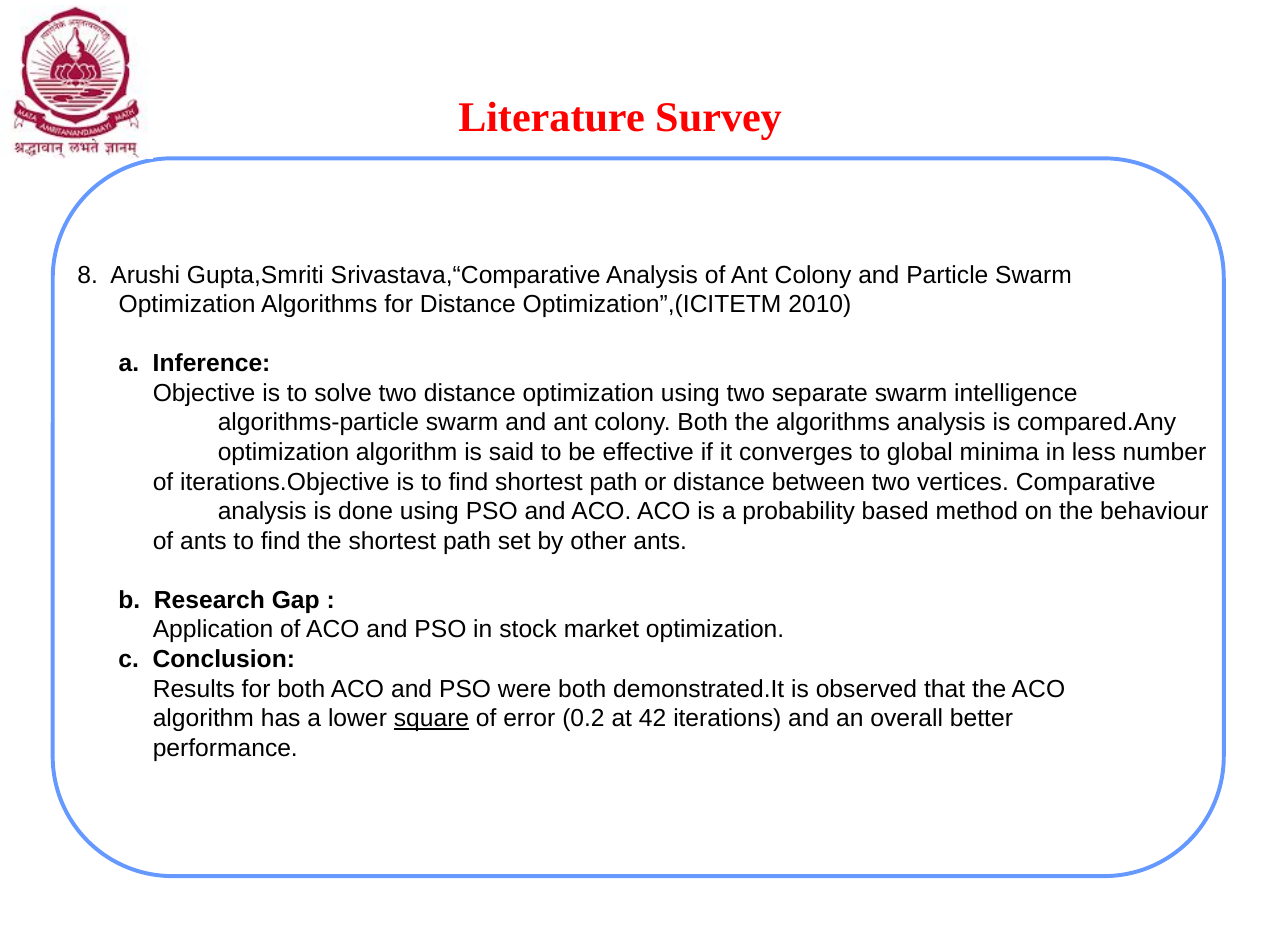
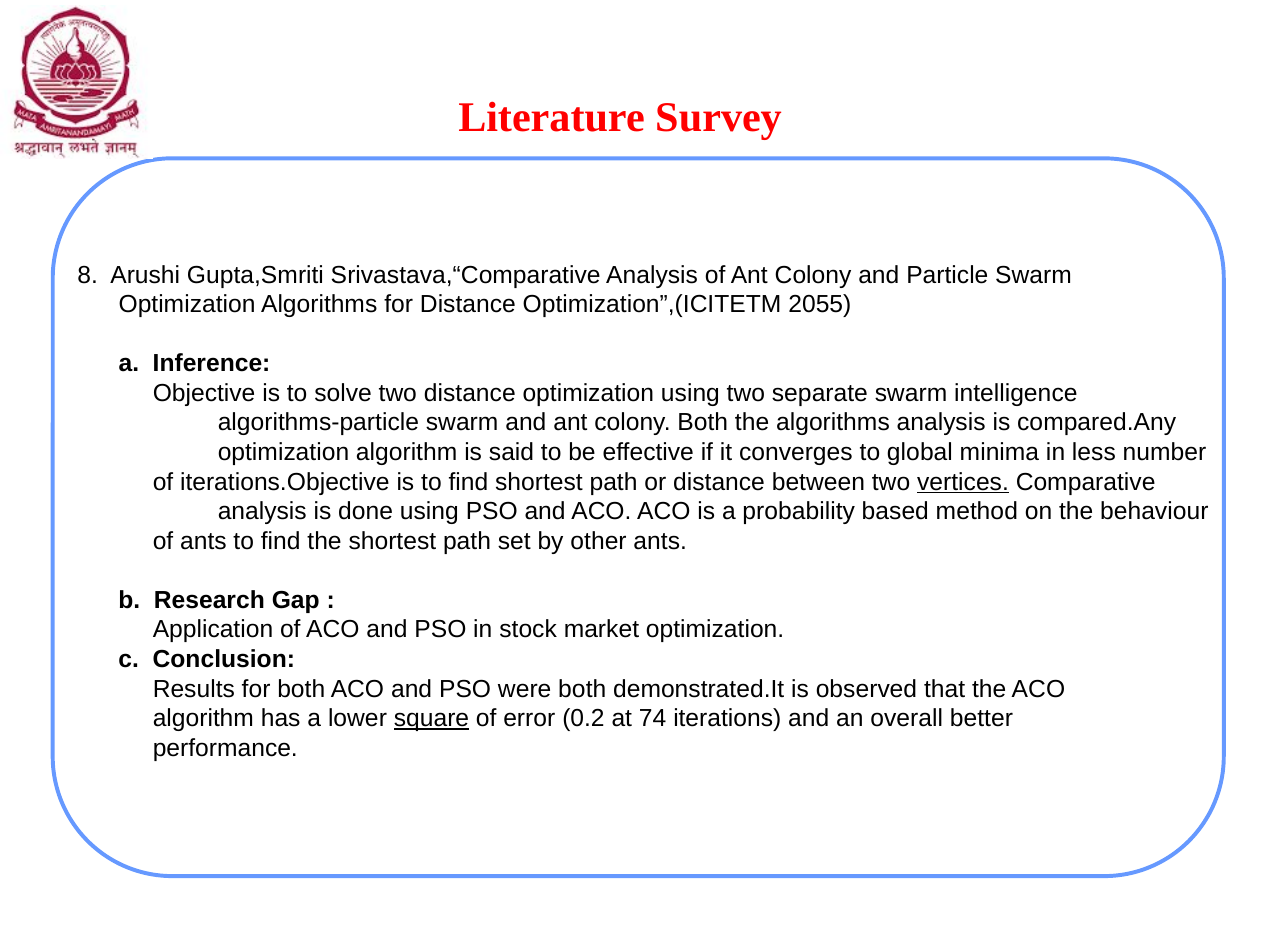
2010: 2010 -> 2055 (820, 304)
vertices underline: none -> present (963, 482)
42: 42 -> 74 (653, 718)
